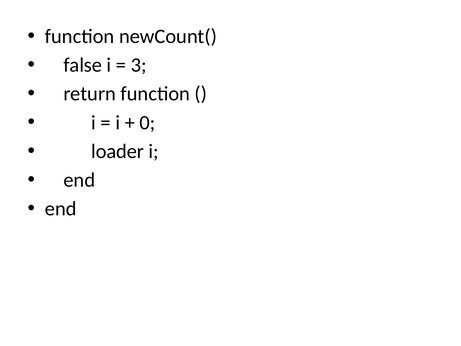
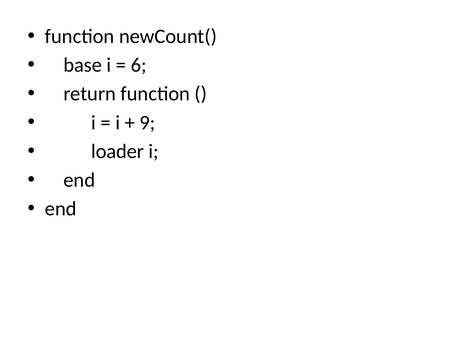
false: false -> base (83, 65)
3: 3 -> 6 (139, 65)
0: 0 -> 9 (148, 123)
